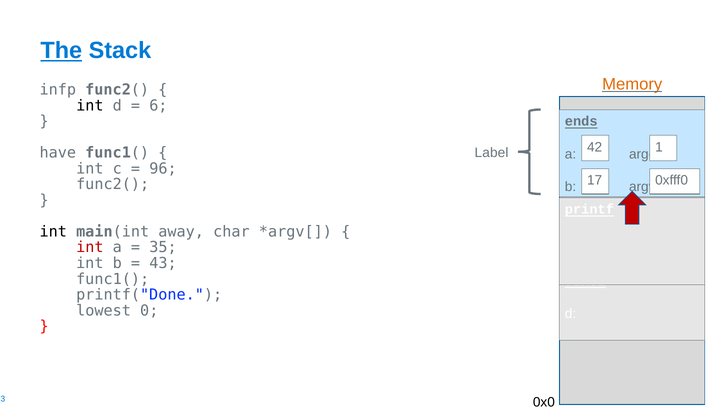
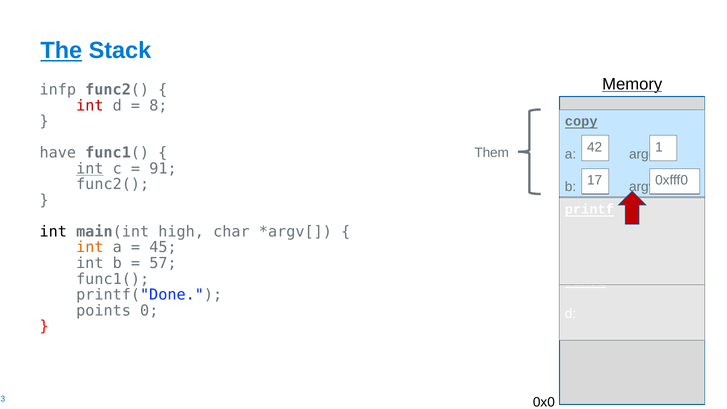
Memory colour: orange -> black (632, 84)
int colour: black -> red (90, 106)
6: 6 -> 8 (158, 106)
ends: ends -> copy (581, 121)
Label: Label -> Them (492, 153)
int underline: none -> present (90, 169)
96: 96 -> 91 (163, 169)
away: away -> high (181, 232)
int colour: red -> orange (90, 247)
35: 35 -> 45 (163, 247)
43: 43 -> 57 (163, 263)
lowest: lowest -> points (104, 310)
